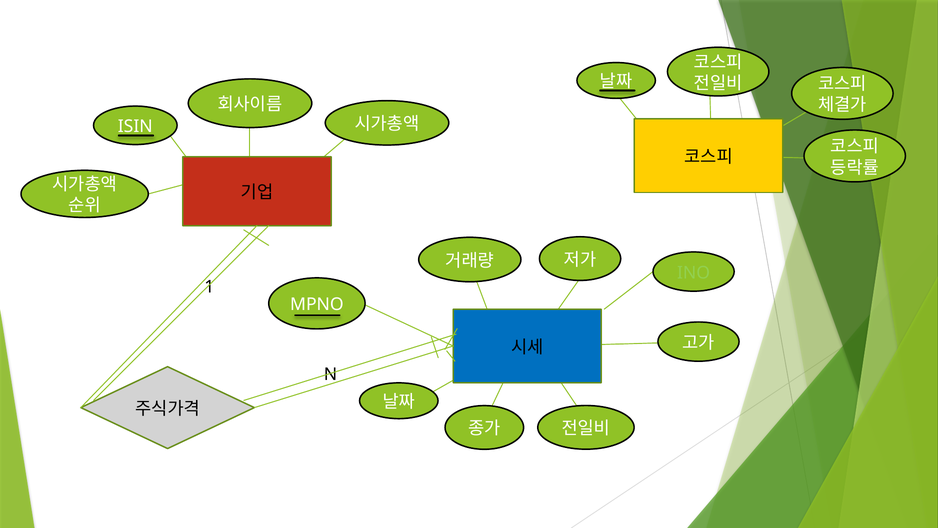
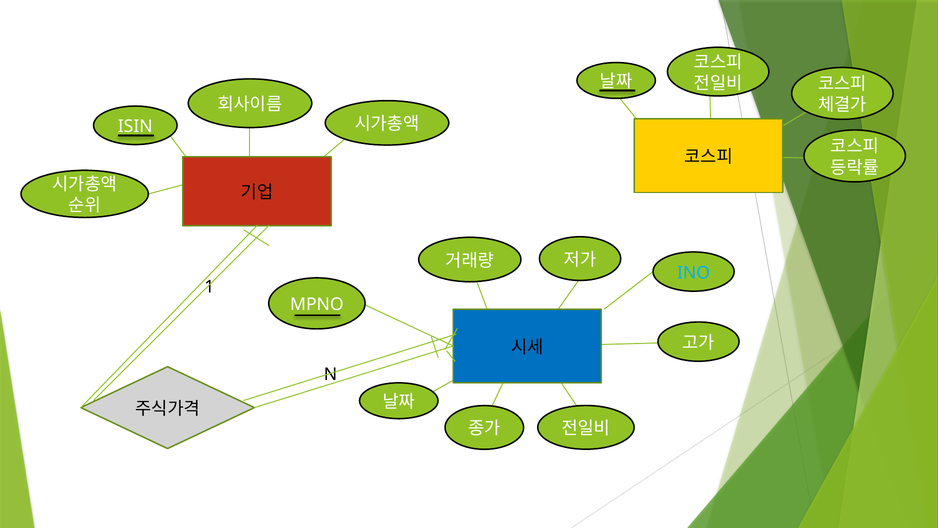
INO colour: light green -> light blue (694, 273)
